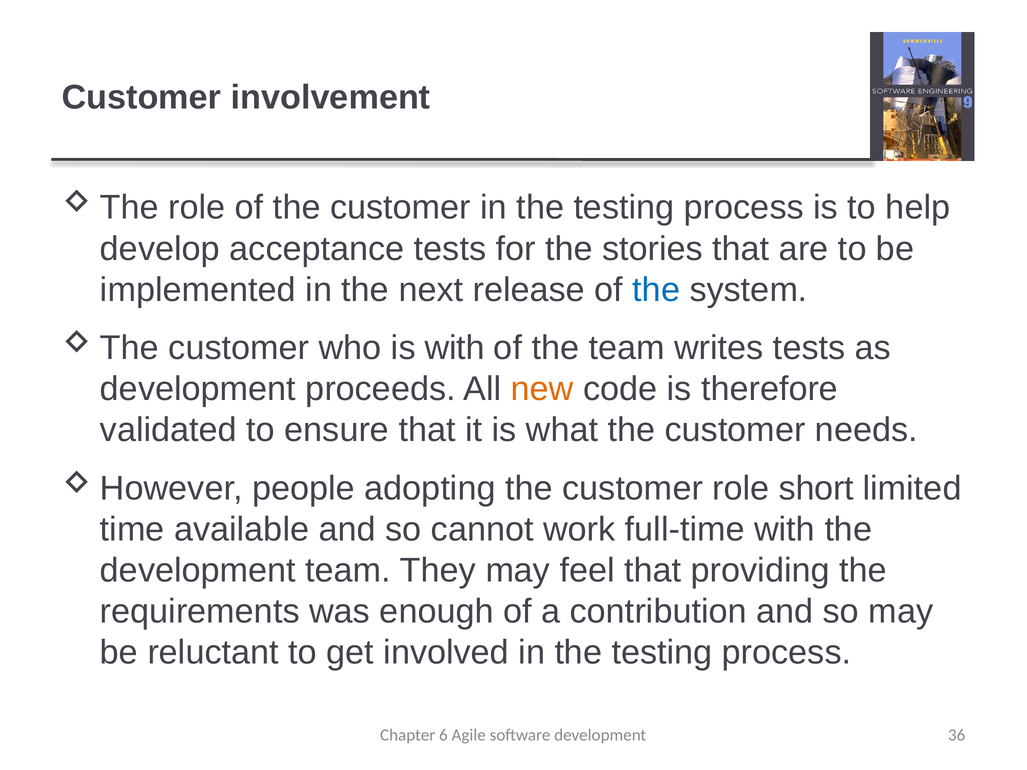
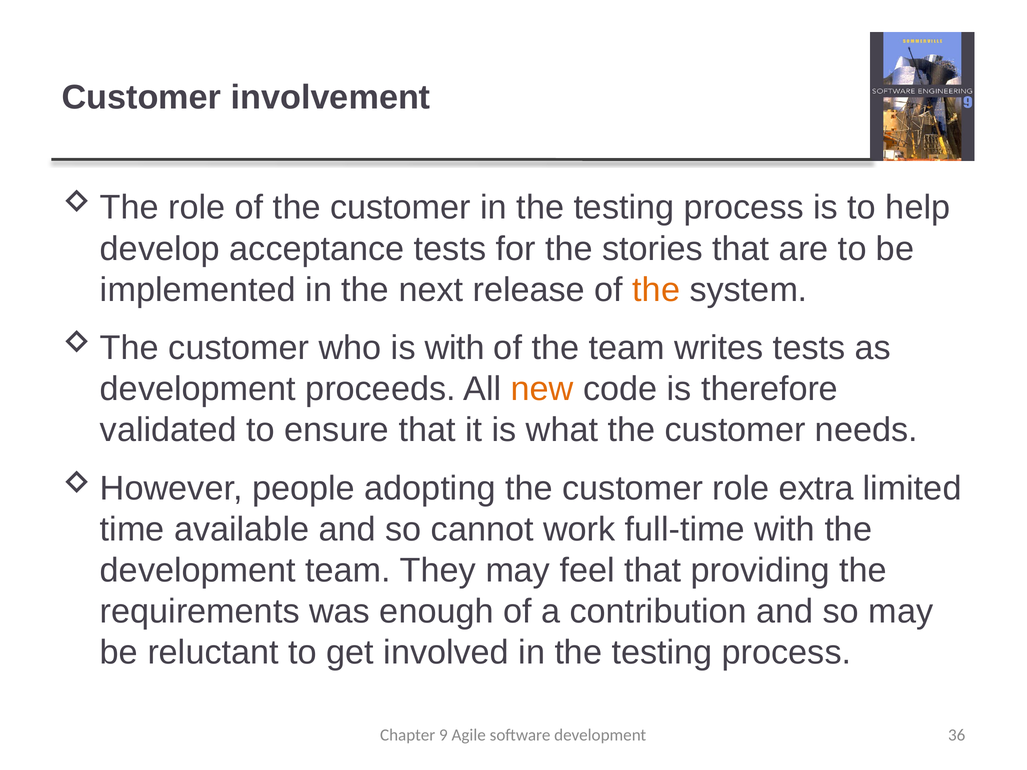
the colour: blue -> orange (656, 290)
short: short -> extra (816, 488)
6: 6 -> 9 (443, 736)
